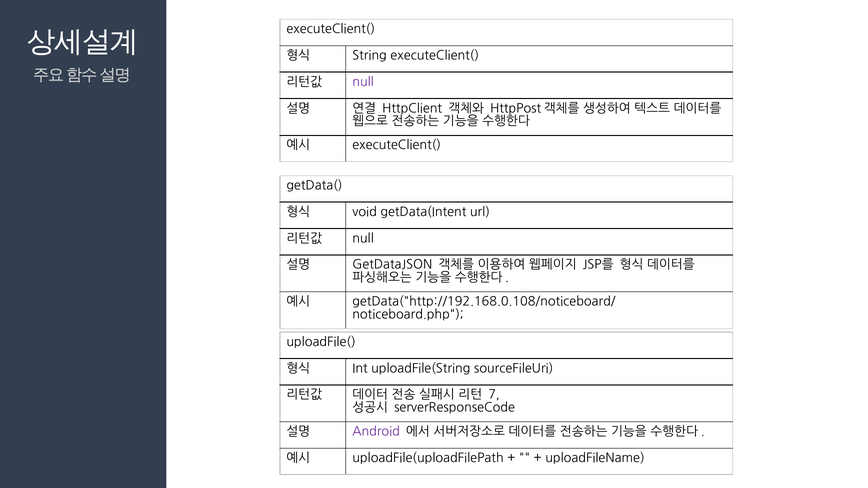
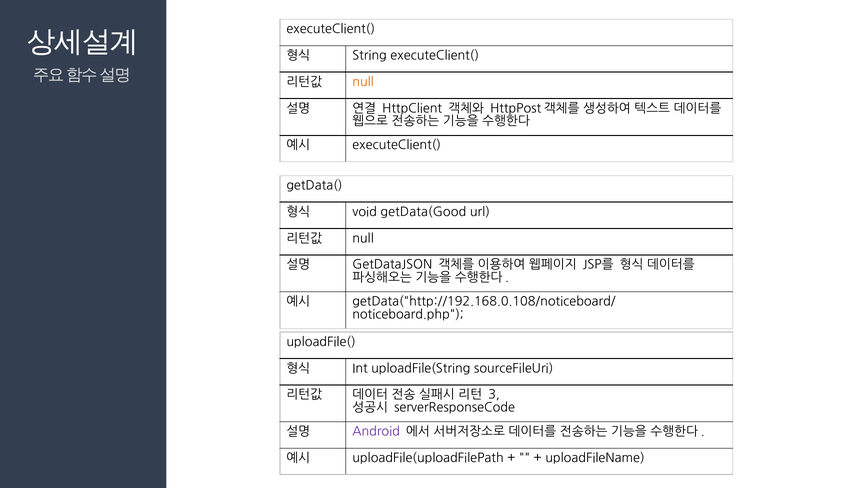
null colour: purple -> orange (363, 82)
getData(Intent: getData(Intent -> getData(Good (423, 212)
7: 7 -> 3 (494, 395)
